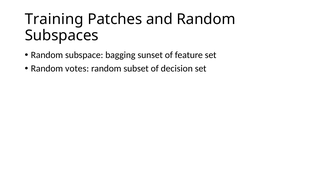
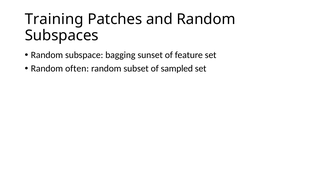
votes: votes -> often (77, 69)
decision: decision -> sampled (177, 69)
